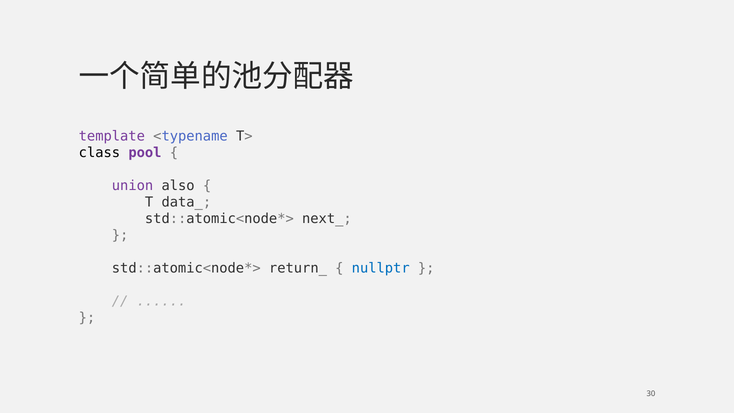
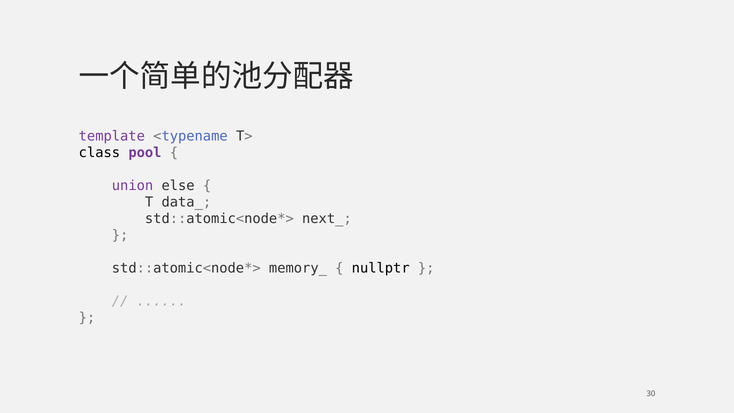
also: also -> else (178, 186)
return_: return_ -> memory_ (298, 268)
nullptr colour: blue -> black (381, 268)
